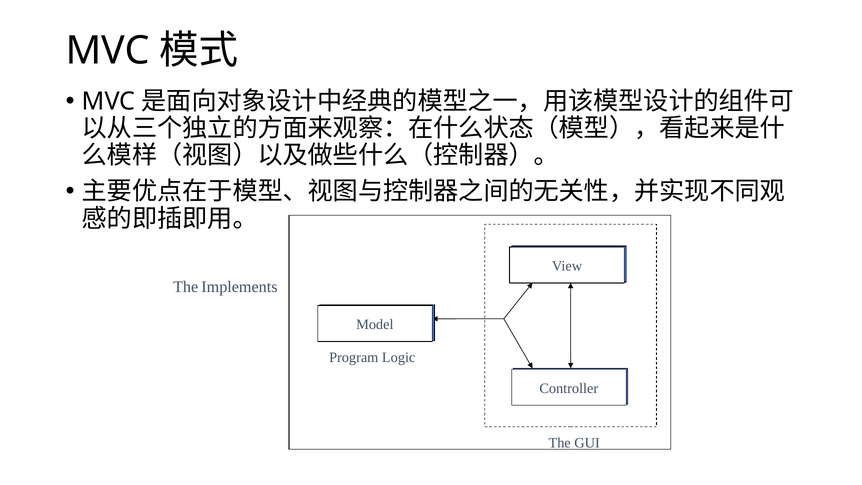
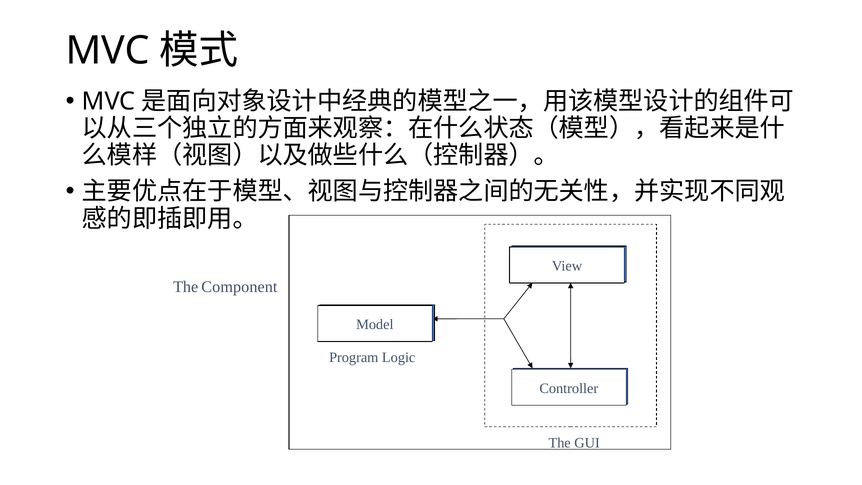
Implements: Implements -> Component (239, 287)
